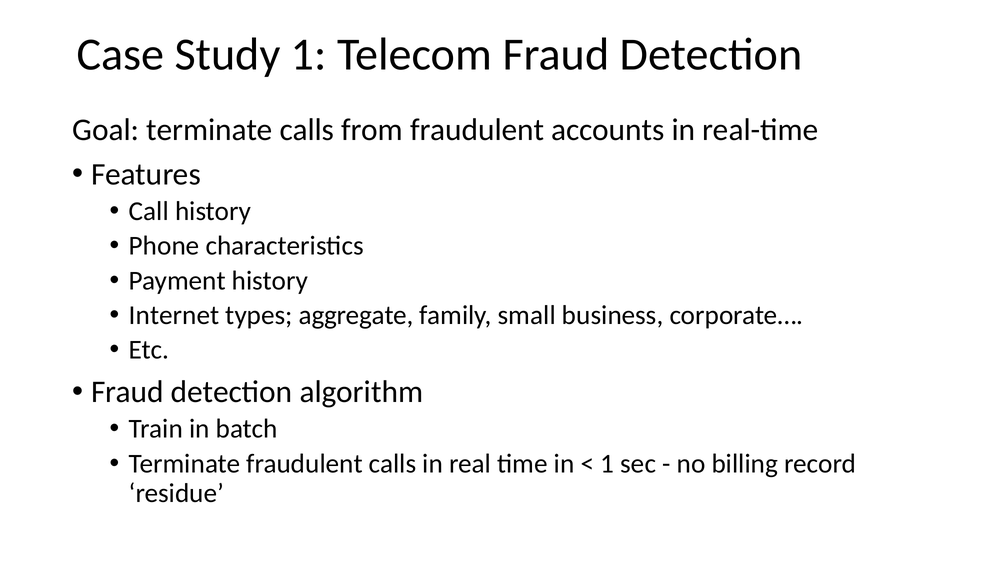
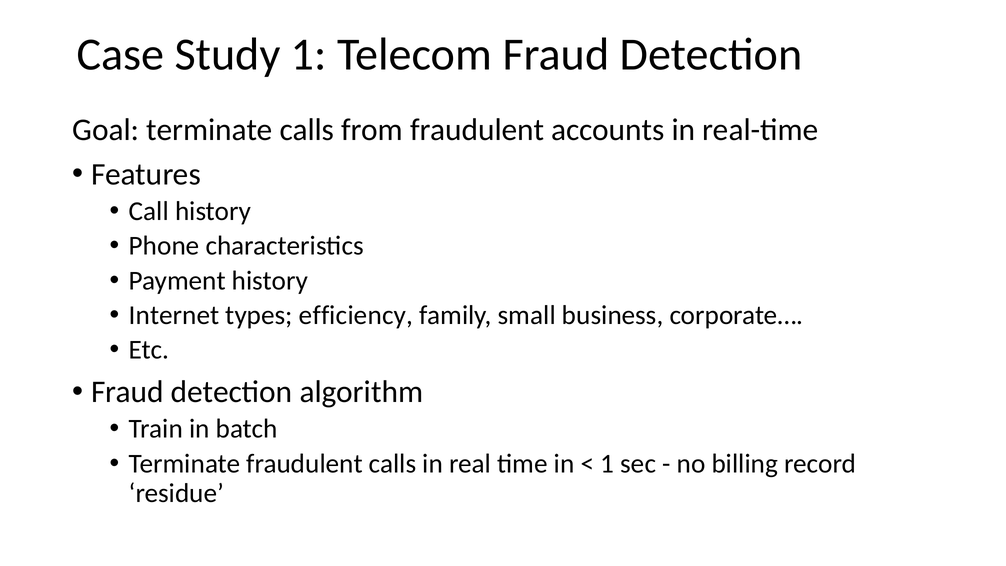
aggregate: aggregate -> efficiency (356, 315)
